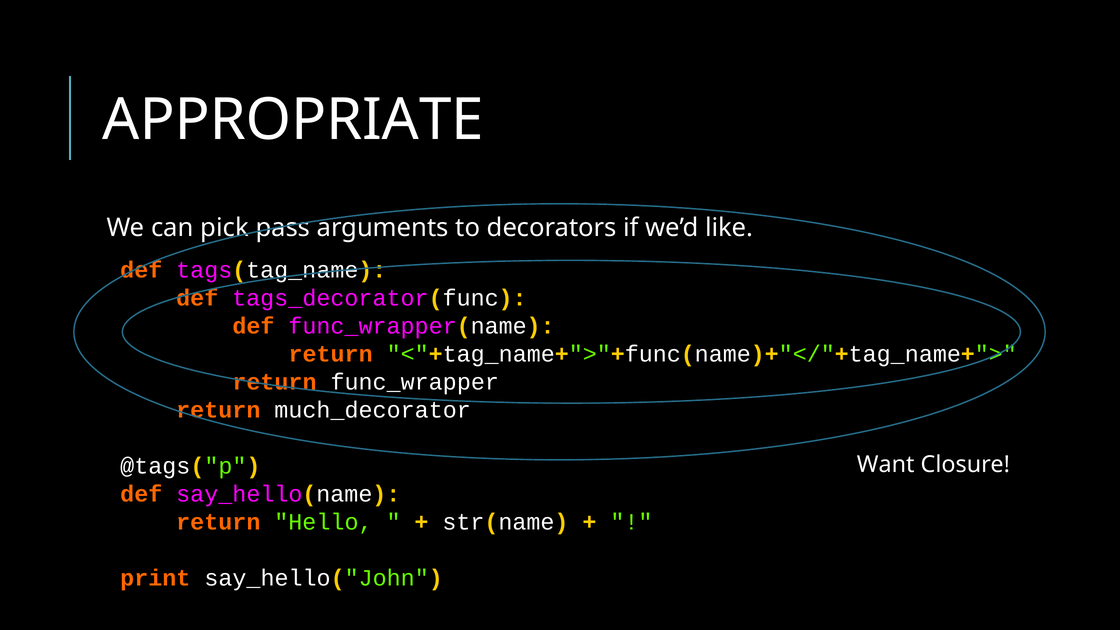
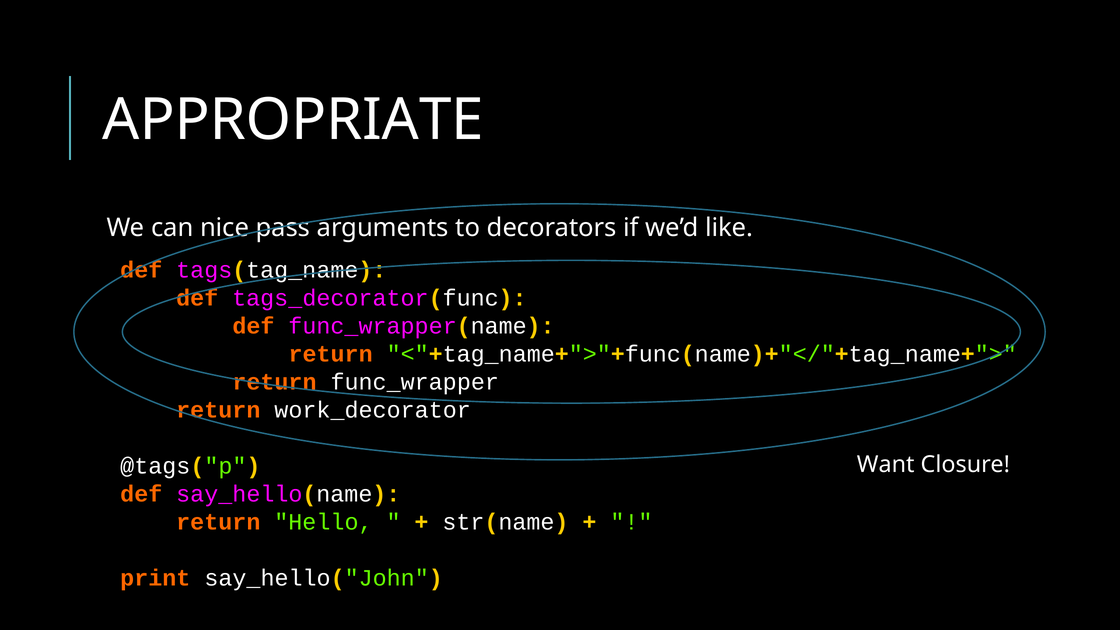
pick: pick -> nice (225, 228)
much_decorator: much_decorator -> work_decorator (373, 410)
